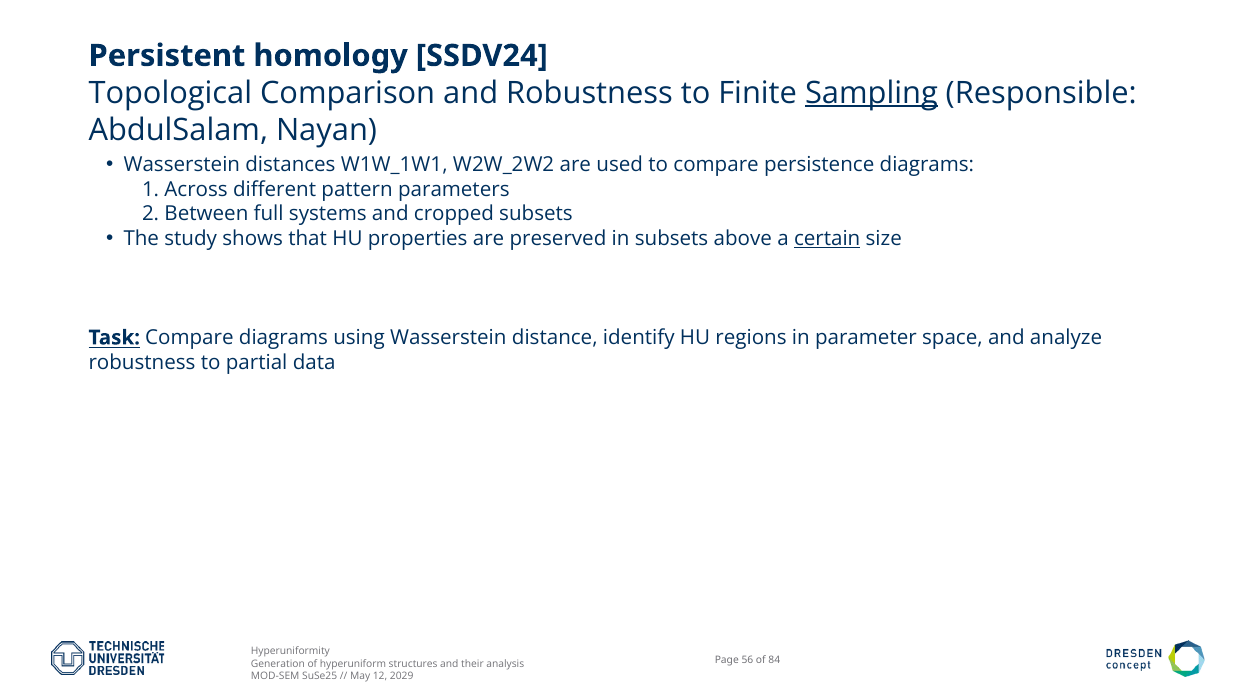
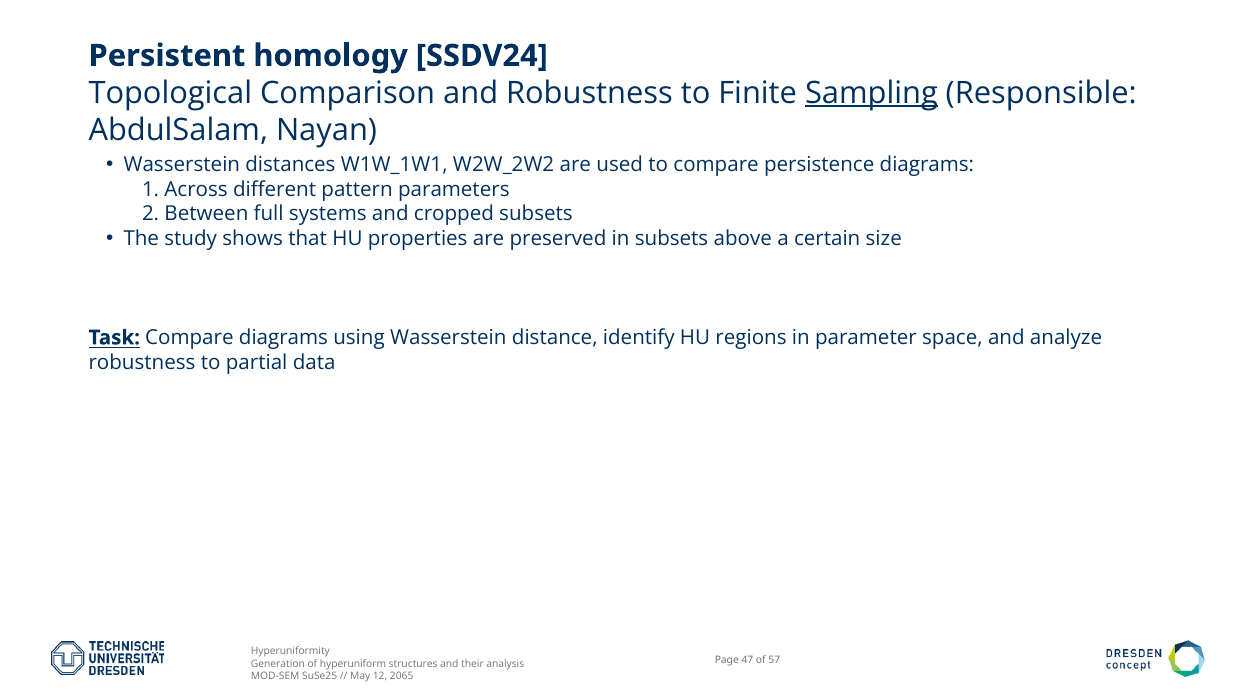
certain underline: present -> none (827, 239)
56: 56 -> 47 (747, 660)
84: 84 -> 57 (774, 660)
2029: 2029 -> 2065 (402, 676)
